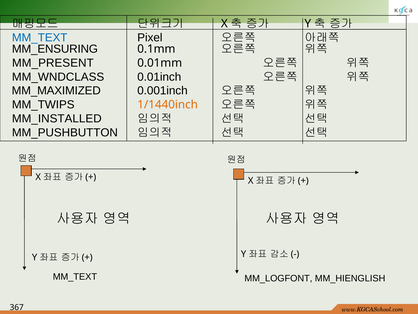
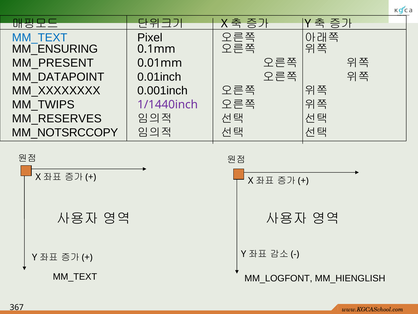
MM_WNDCLASS: MM_WNDCLASS -> MM_DATAPOINT (58, 77)
MM_MAXIMIZED: MM_MAXIMIZED -> MM_XXXXXXXX (56, 91)
1/1440inch colour: orange -> purple (168, 105)
MM_INSTALLED: MM_INSTALLED -> MM_RESERVES (57, 119)
MM_PUSHBUTTON: MM_PUSHBUTTON -> MM_NOTSRCCOPY (65, 132)
